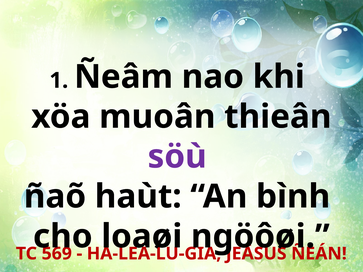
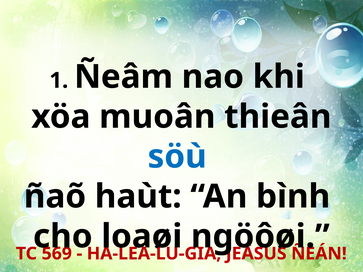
söù colour: purple -> blue (177, 157)
